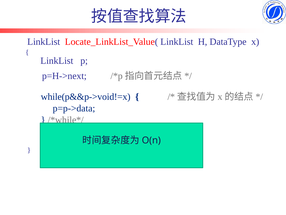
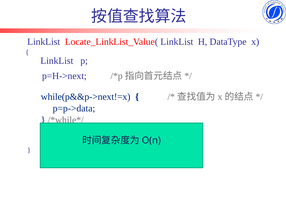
while(p&&p->void!=x: while(p&&p->void!=x -> while(p&&p->next!=x (86, 97)
